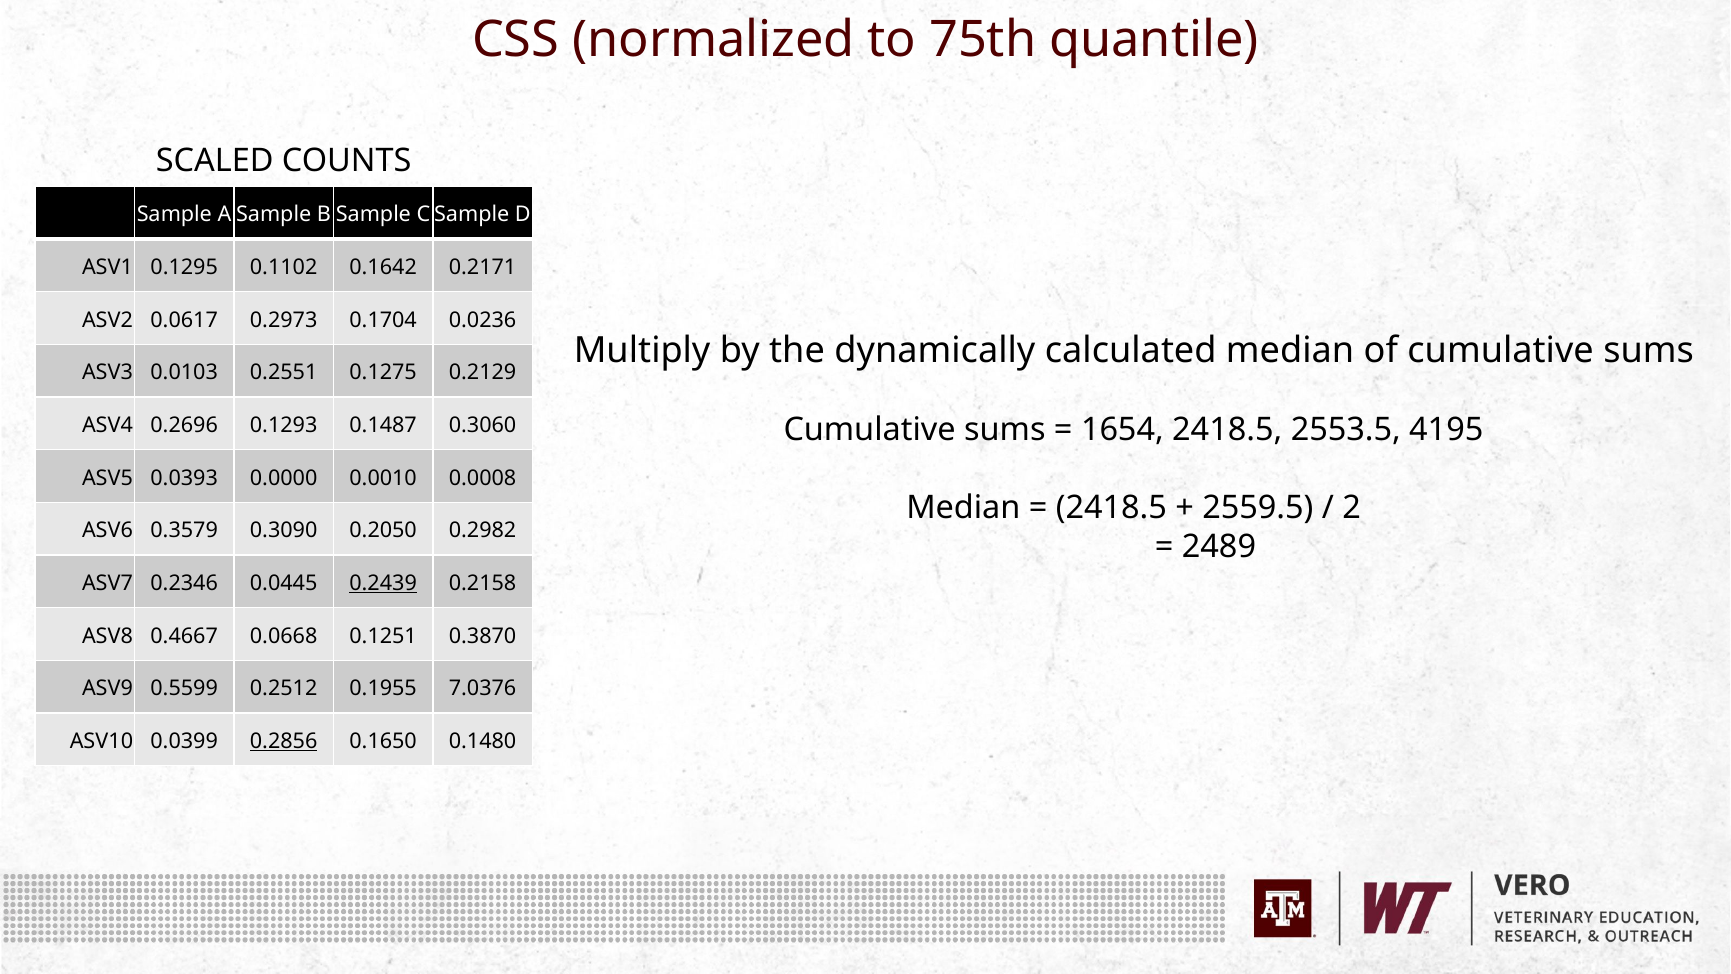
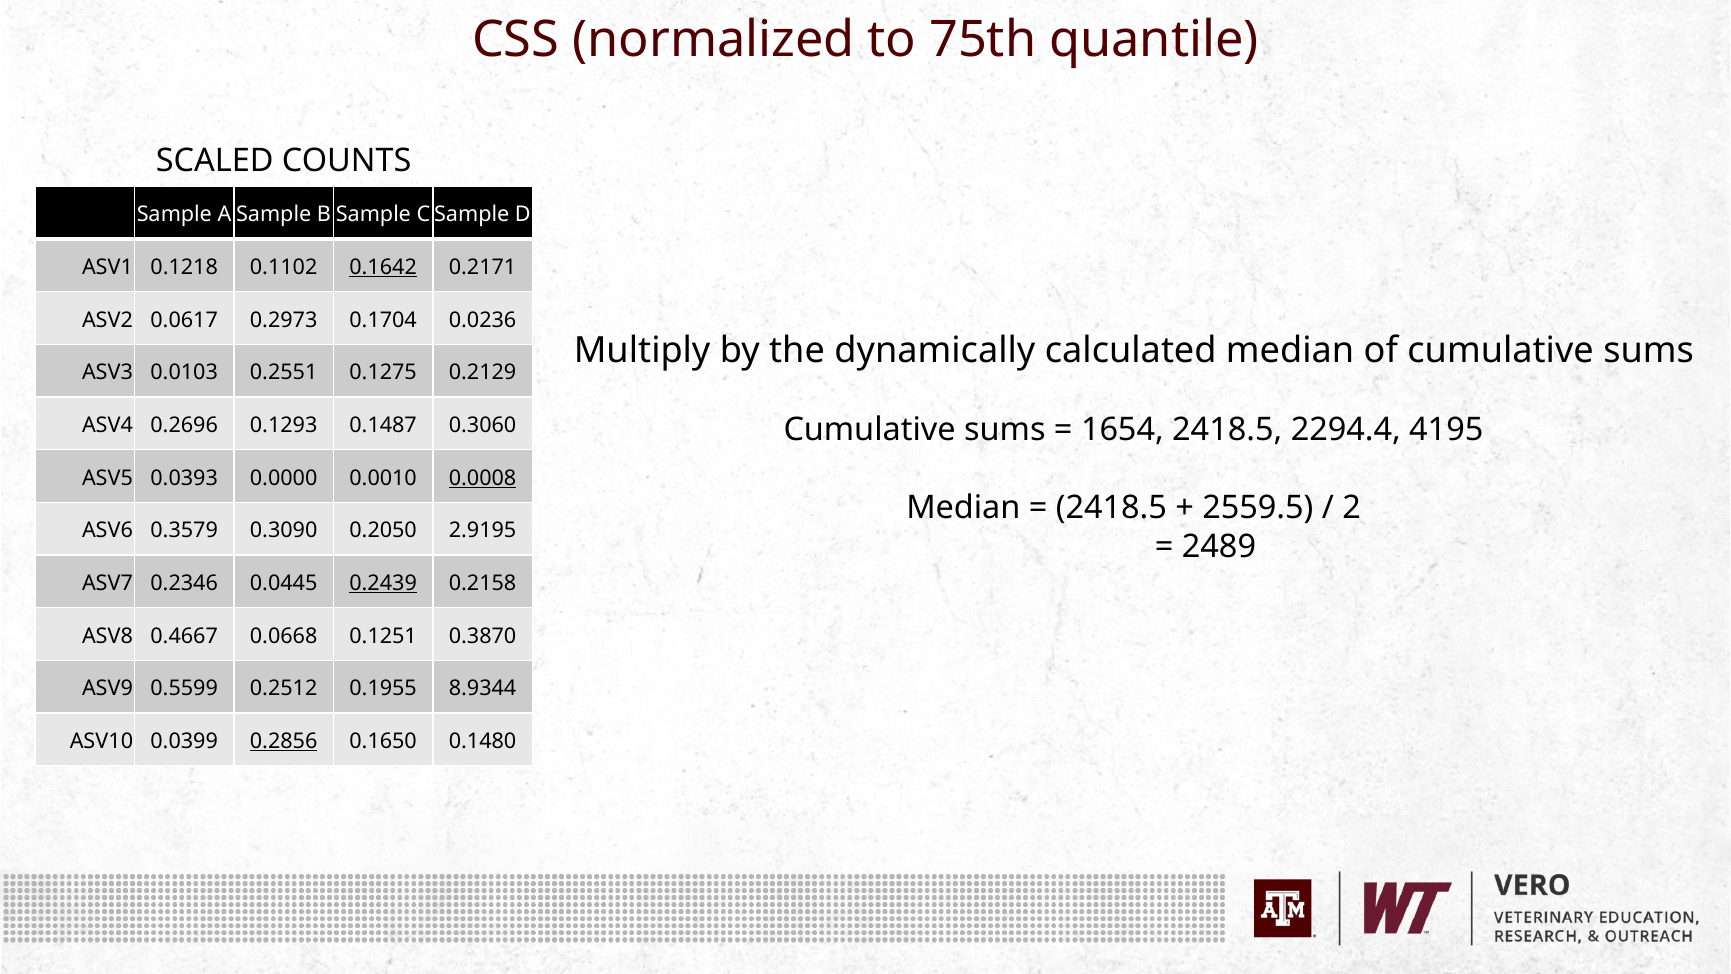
0.1295: 0.1295 -> 0.1218 (184, 267)
0.1642 underline: none -> present (383, 267)
2553.5: 2553.5 -> 2294.4 (1346, 430)
0.0008 underline: none -> present (483, 478)
0.2982: 0.2982 -> 2.9195 (483, 530)
7.0376: 7.0376 -> 8.9344 (483, 688)
